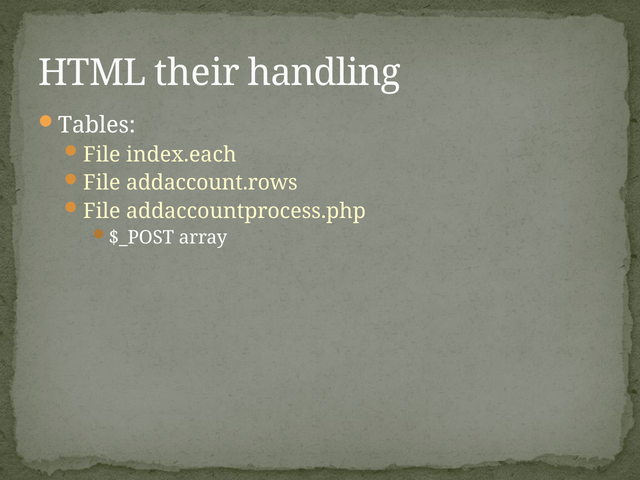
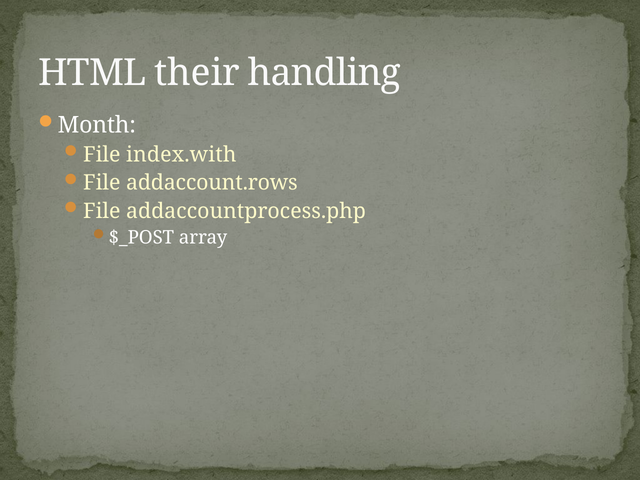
Tables: Tables -> Month (97, 125)
index.each: index.each -> index.with (181, 154)
